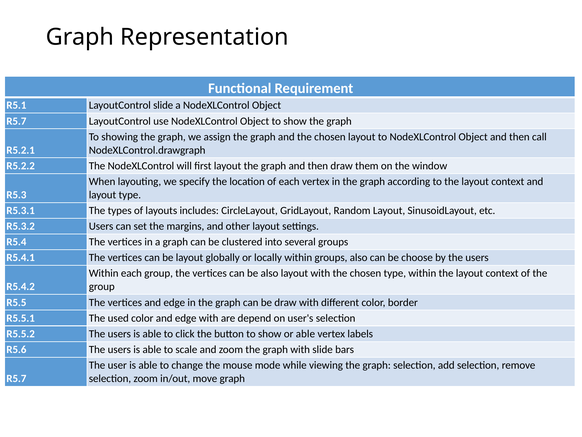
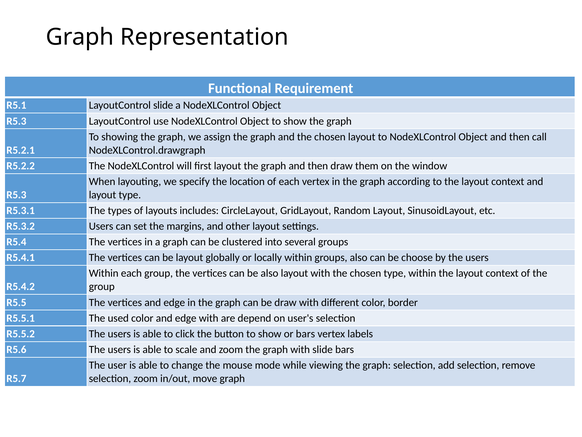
R5.7: R5.7 -> R5.3 (16, 121)
or able: able -> bars (305, 333)
